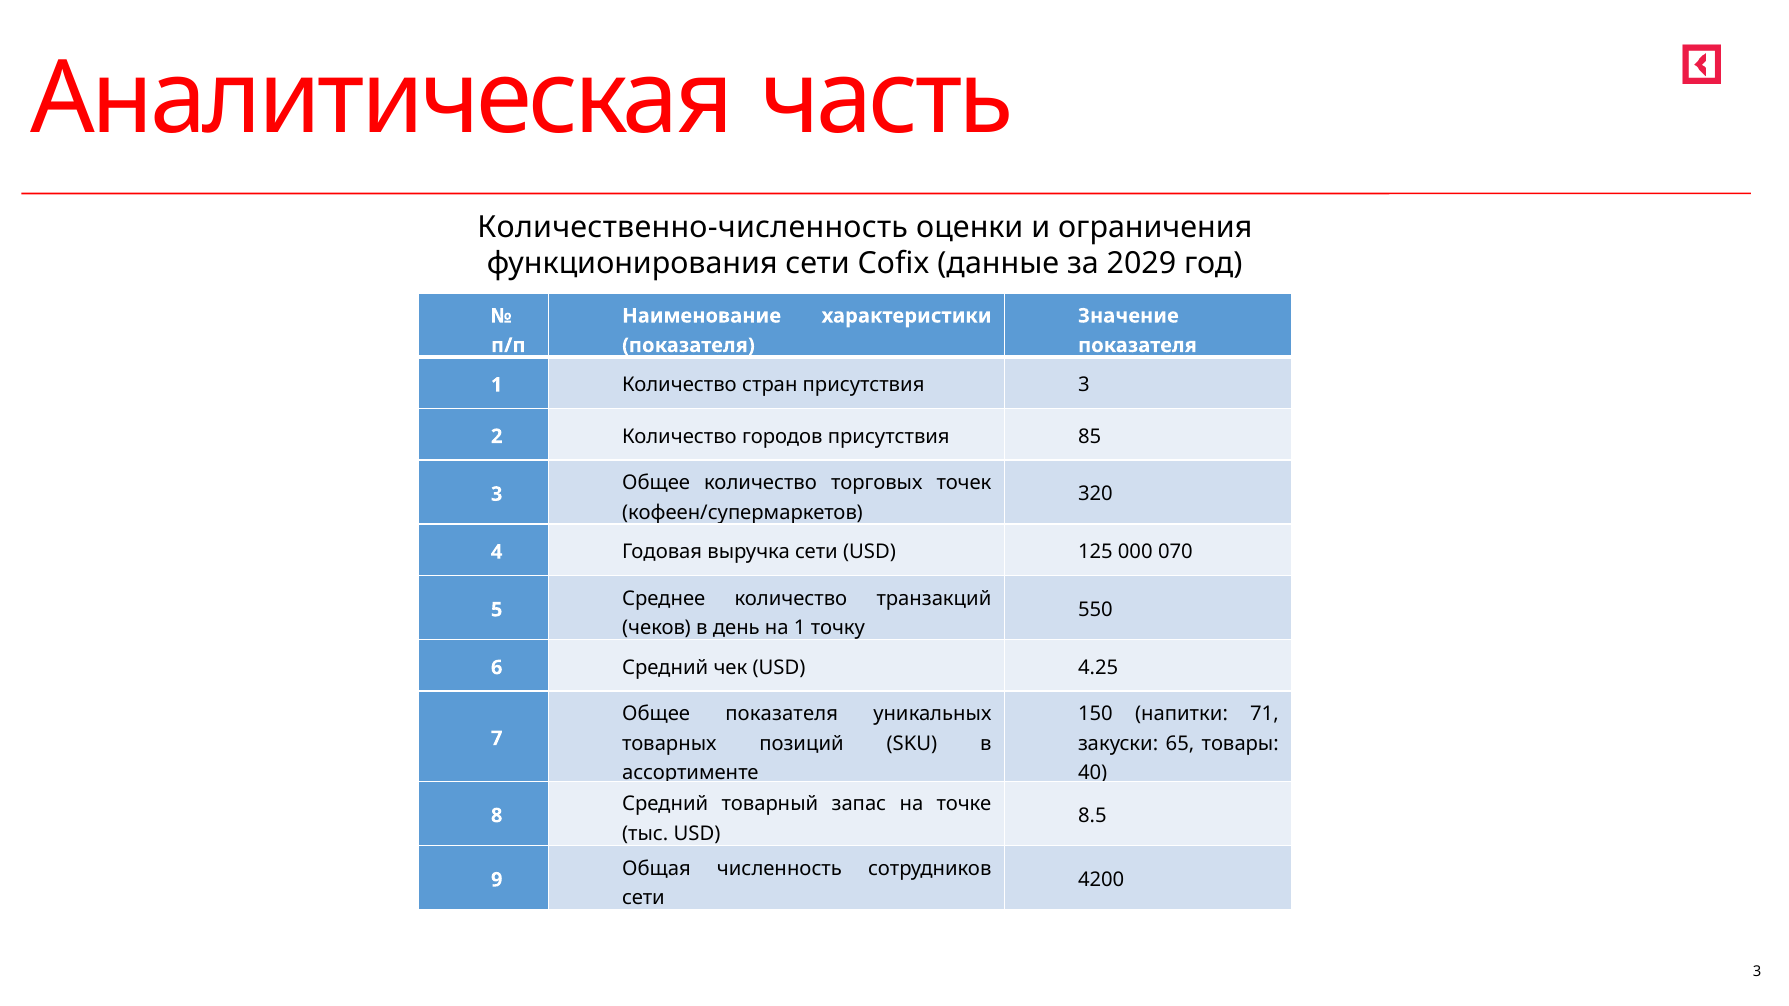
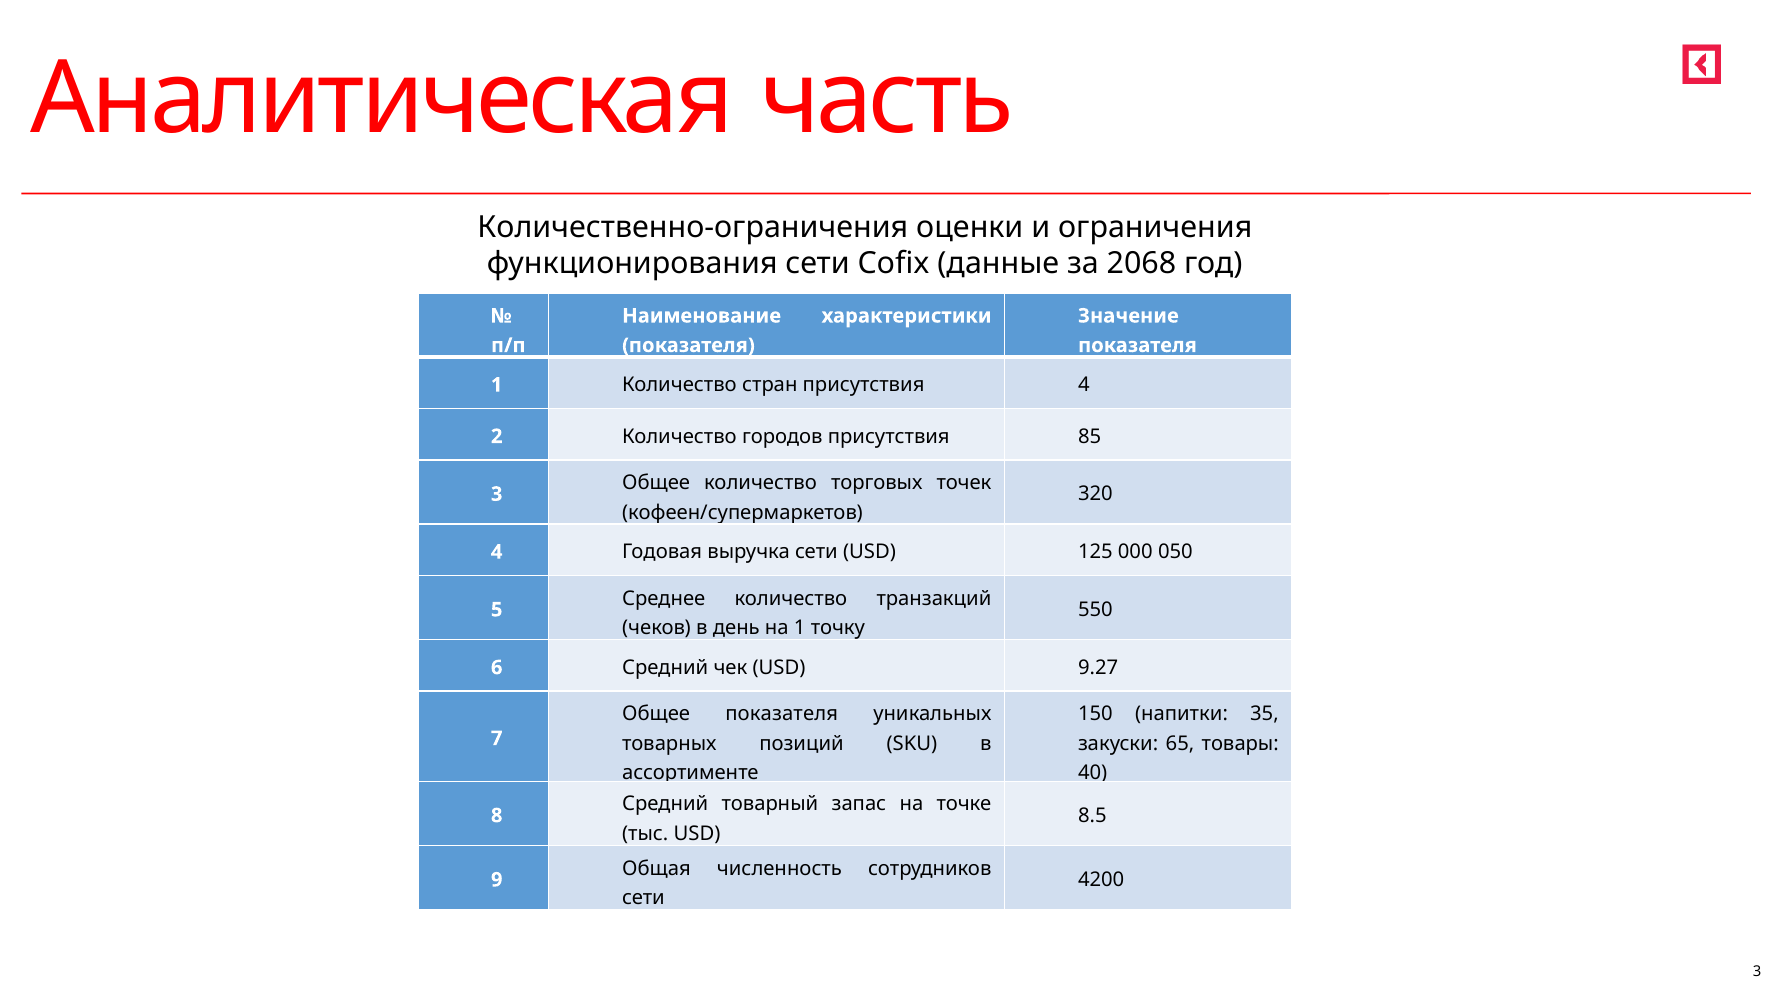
Количественно-численность: Количественно-численность -> Количественно-ограничения (693, 227)
2029: 2029 -> 2068 (1141, 264)
присутствия 3: 3 -> 4 (1084, 385)
070: 070 -> 050 (1175, 552)
4.25: 4.25 -> 9.27 (1098, 668)
71: 71 -> 35 (1264, 714)
